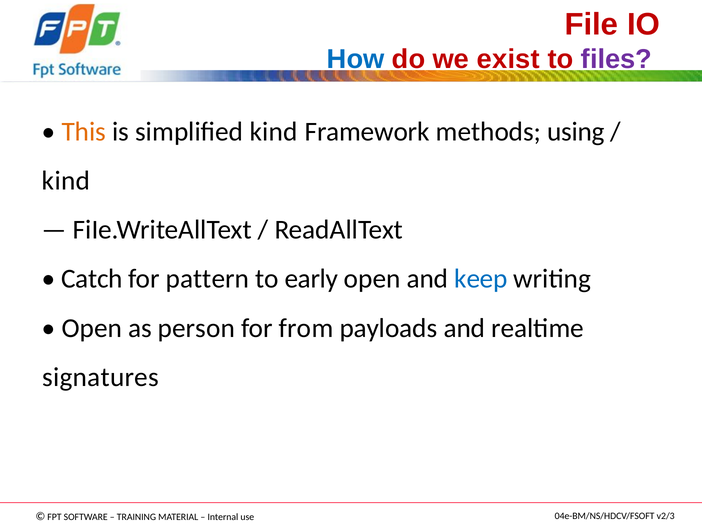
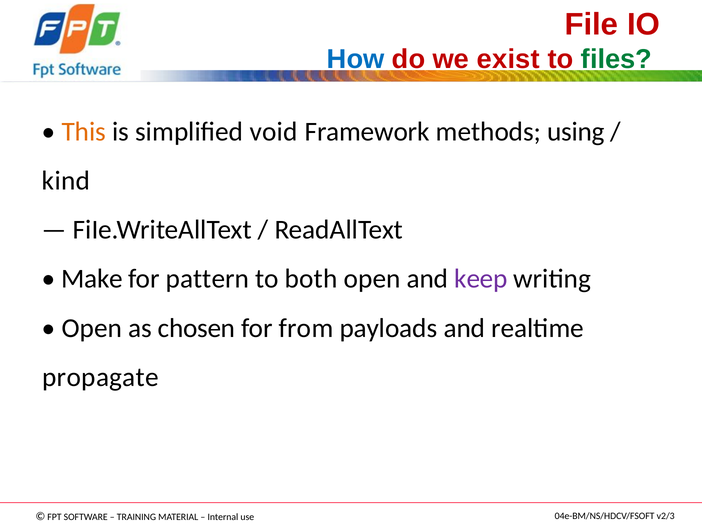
files colour: purple -> green (617, 59)
simplified kind: kind -> void (274, 132)
Catch: Catch -> Make (92, 279)
early: early -> both (311, 279)
keep colour: blue -> purple (481, 279)
person: person -> chosen (197, 328)
signatures: signatures -> propagate (101, 378)
